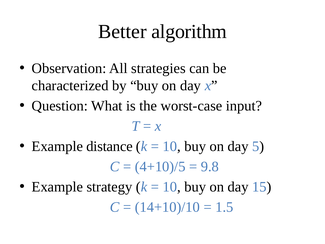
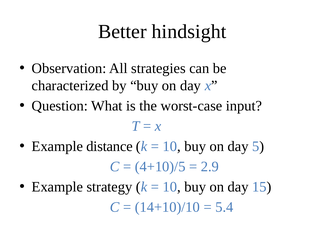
algorithm: algorithm -> hindsight (189, 31)
9.8: 9.8 -> 2.9 (210, 167)
1.5: 1.5 -> 5.4 (224, 207)
